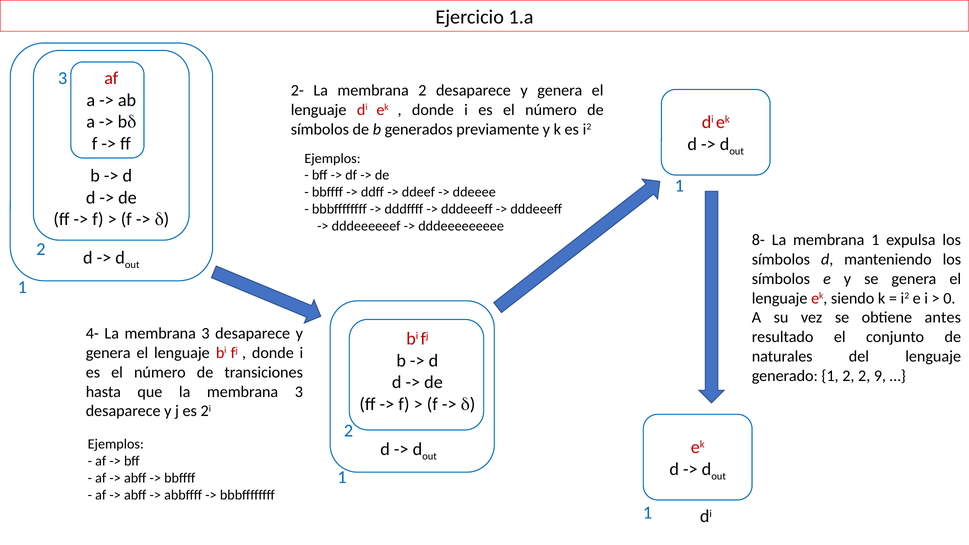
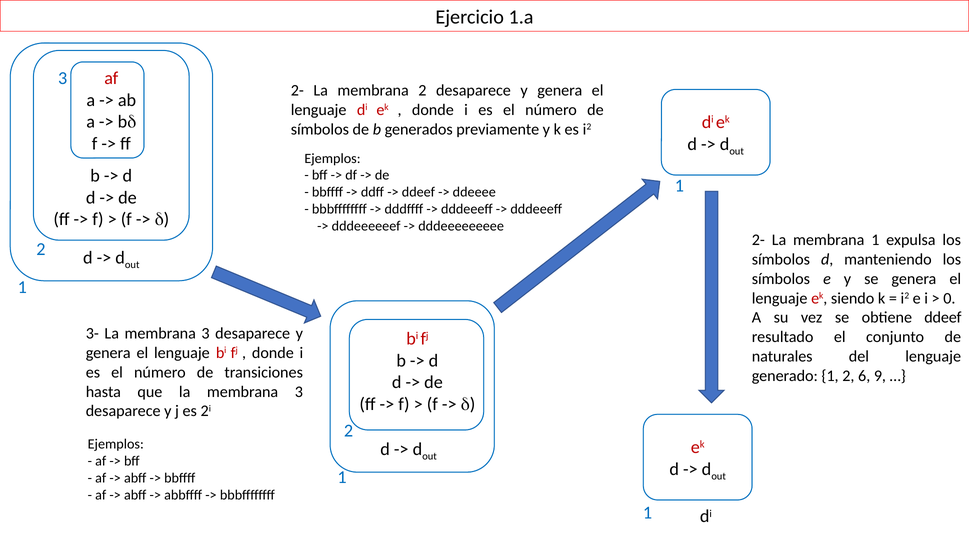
8-: 8- -> 2- (758, 240)
obtiene antes: antes -> ddeef (943, 318)
4-: 4- -> 3- (92, 334)
2 2: 2 -> 6 (864, 376)
